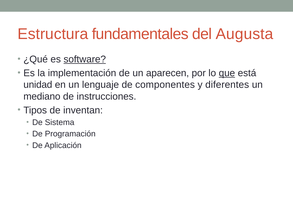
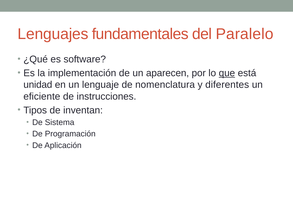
Estructura: Estructura -> Lenguajes (53, 34)
Augusta: Augusta -> Paralelo (245, 34)
software underline: present -> none (85, 59)
componentes: componentes -> nomenclatura (165, 85)
mediano: mediano -> eficiente (42, 96)
